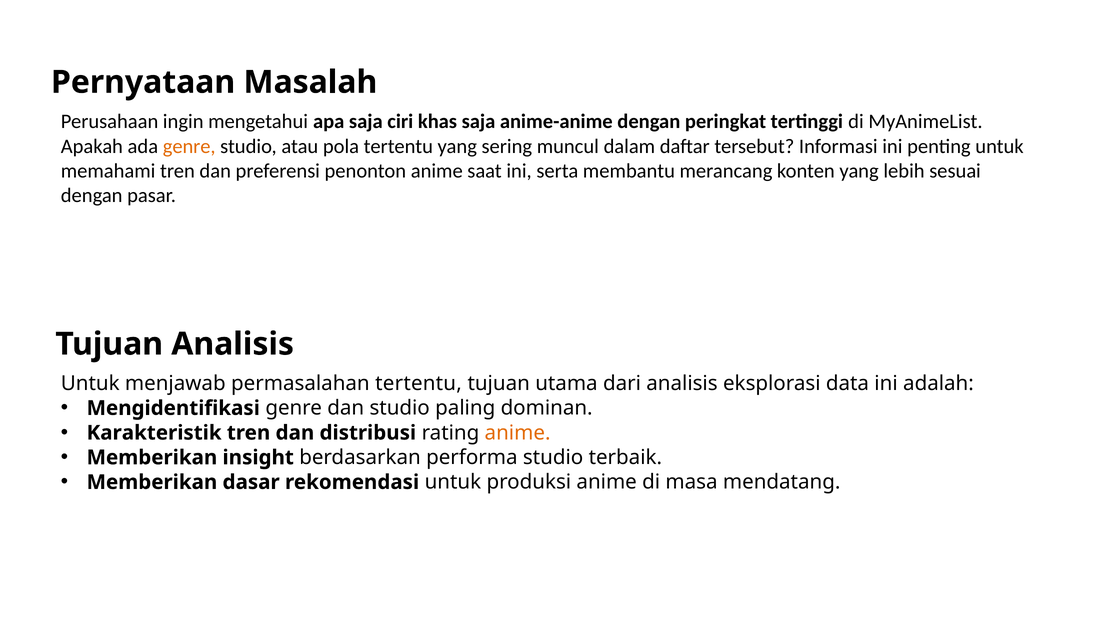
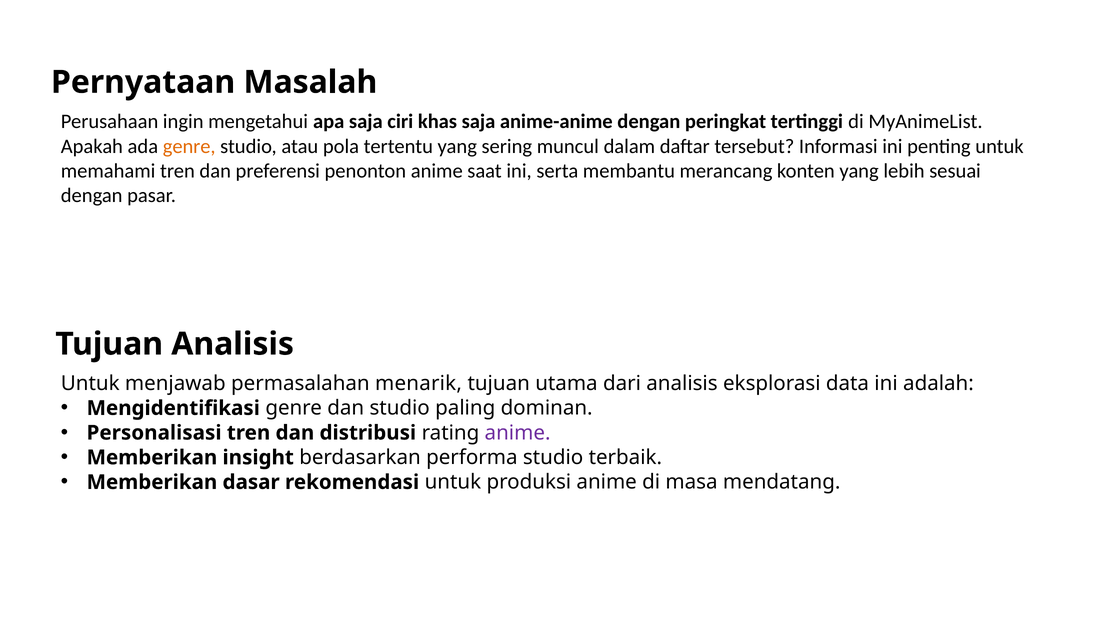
permasalahan tertentu: tertentu -> menarik (419, 383)
Karakteristik: Karakteristik -> Personalisasi (154, 433)
anime colour: orange -> purple (518, 433)
